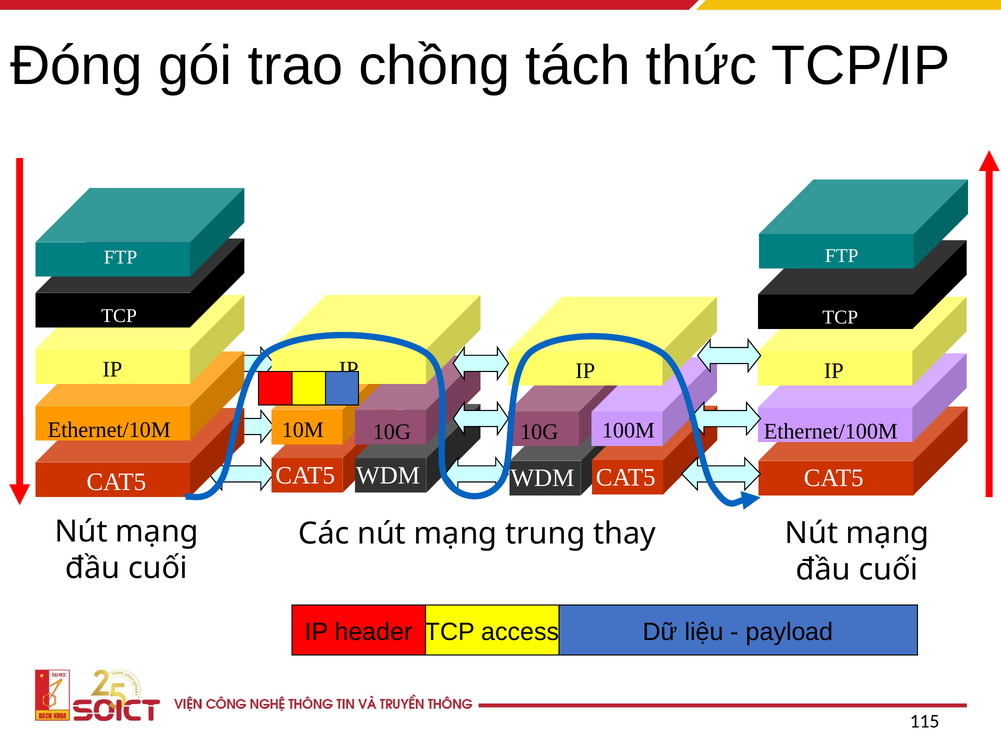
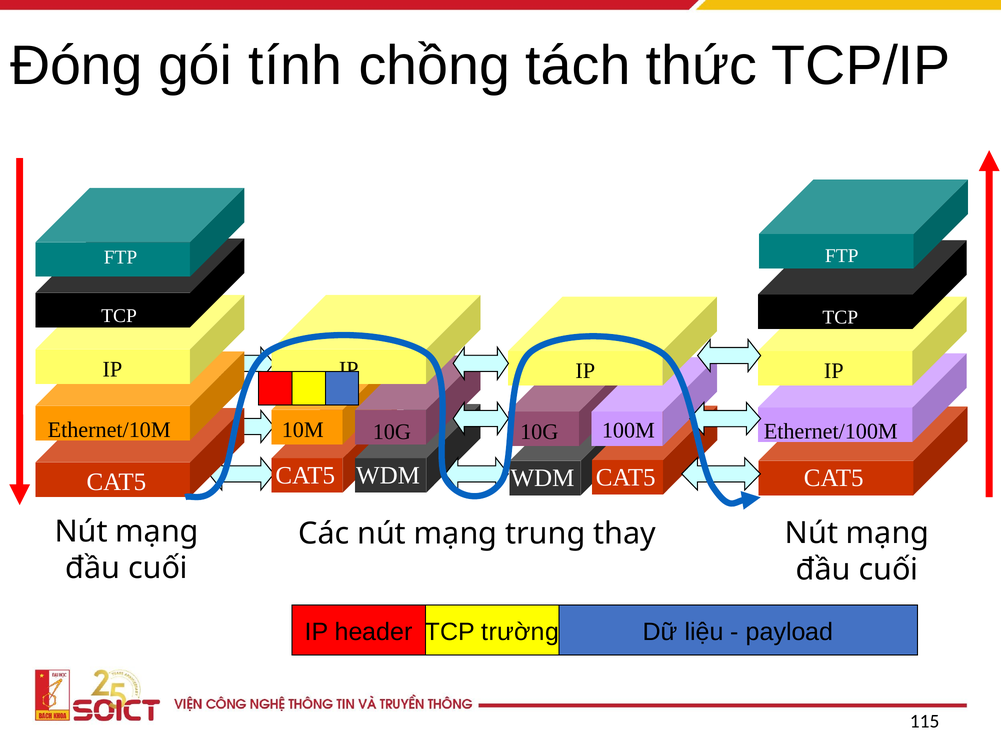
trao: trao -> tính (295, 66)
access: access -> trường (520, 632)
